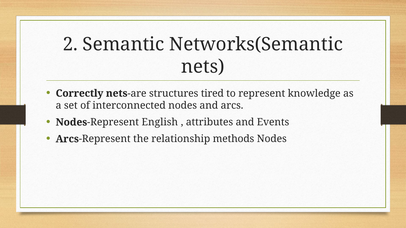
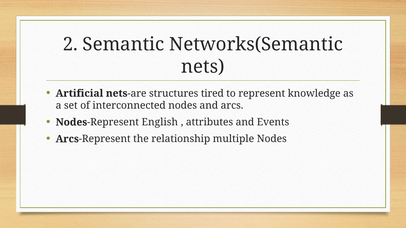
Correctly: Correctly -> Artificial (79, 93)
methods: methods -> multiple (233, 139)
